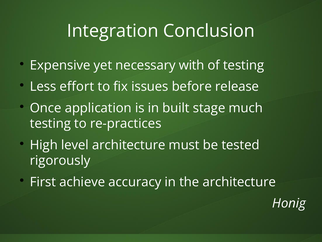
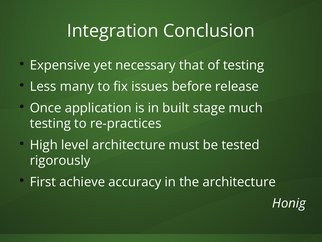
with: with -> that (192, 65)
effort: effort -> many (77, 87)
